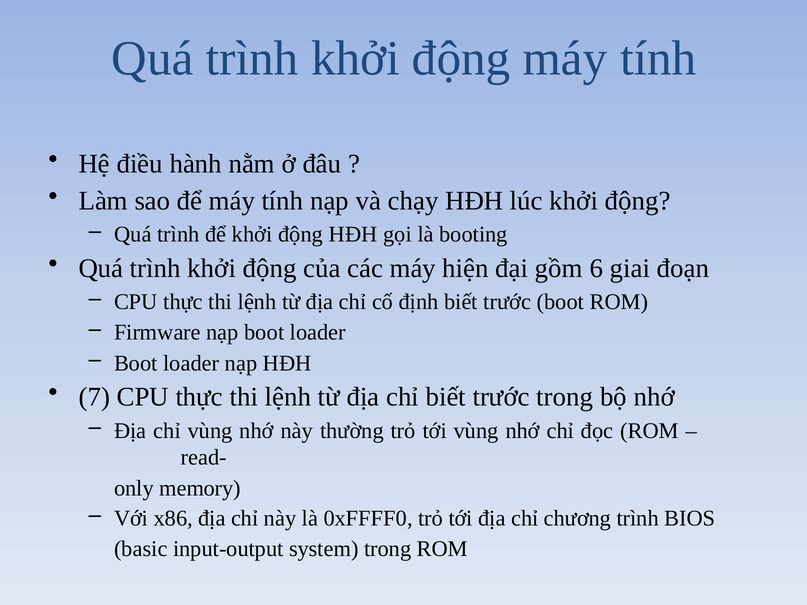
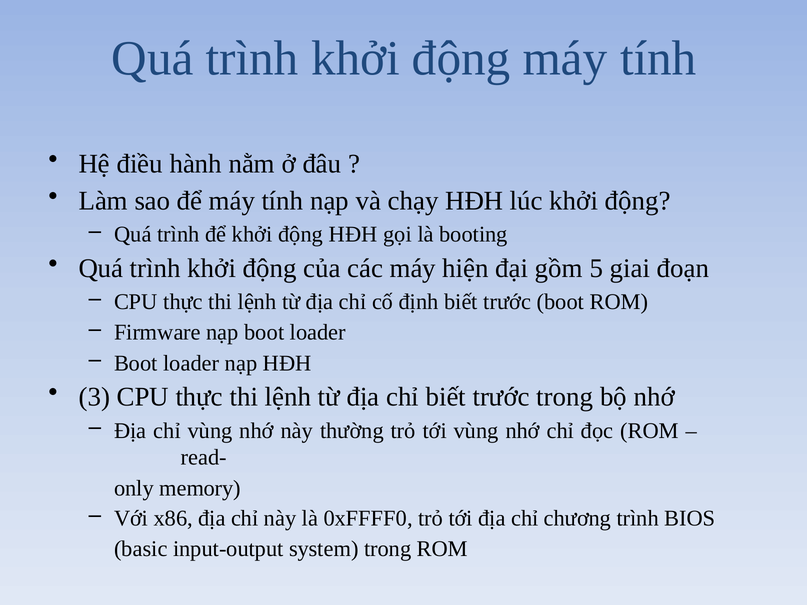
6: 6 -> 5 (596, 268)
7: 7 -> 3 (94, 397)
